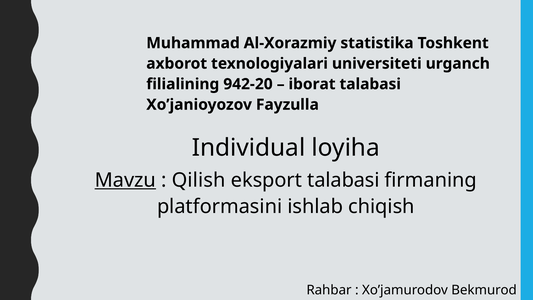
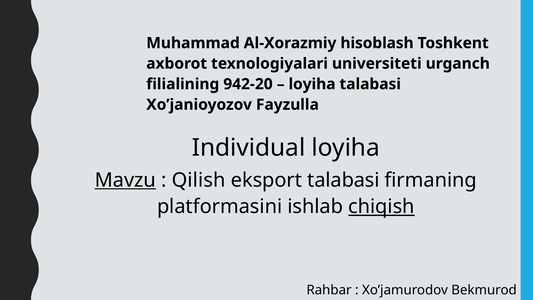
statistika: statistika -> hisoblash (377, 43)
iborat: iborat -> loyiha (312, 84)
chiqish underline: none -> present (381, 207)
